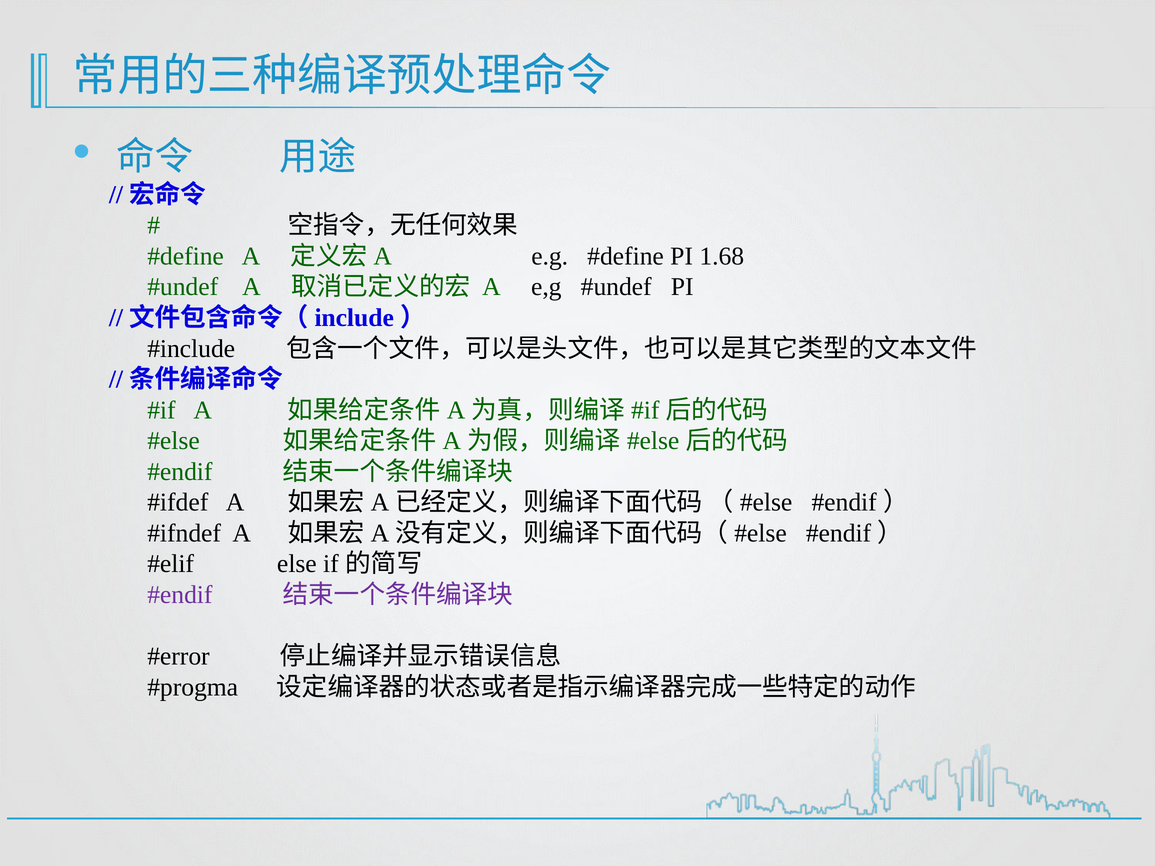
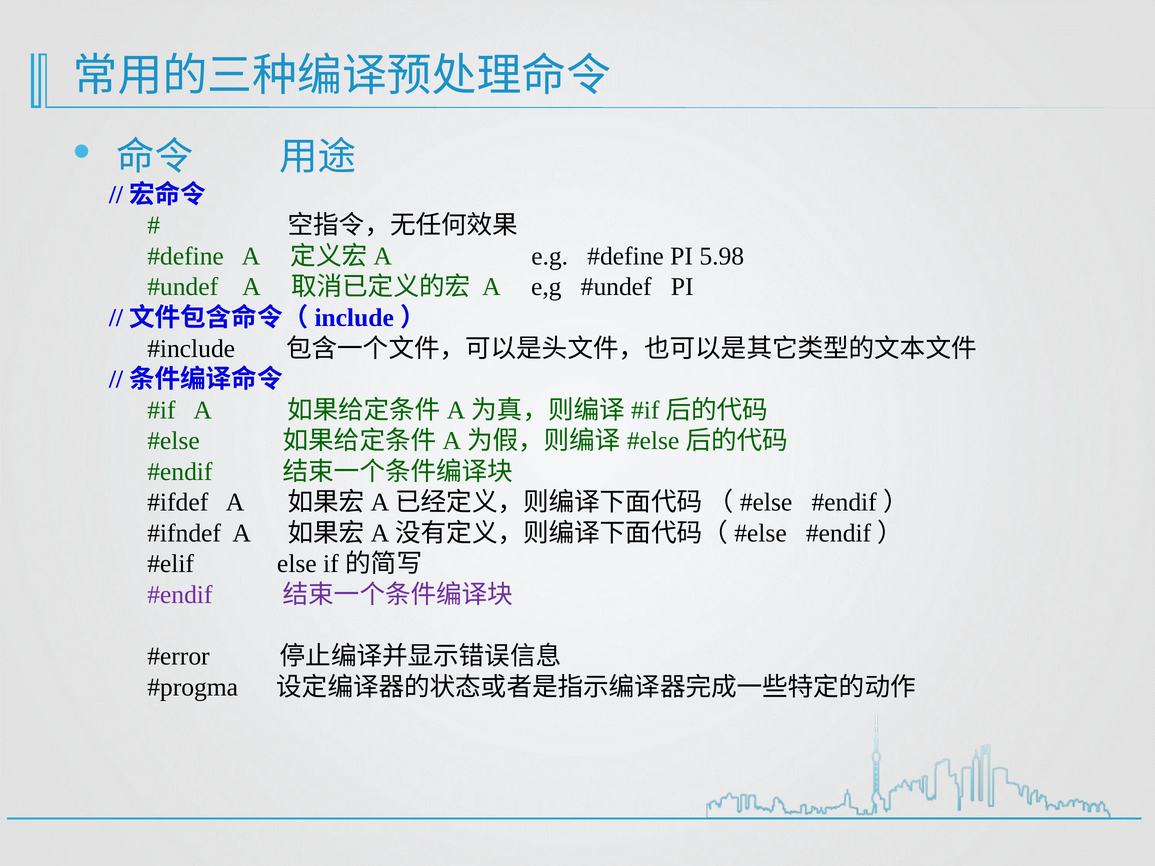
1.68: 1.68 -> 5.98 (722, 256)
